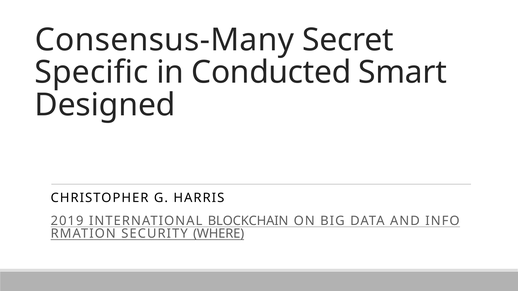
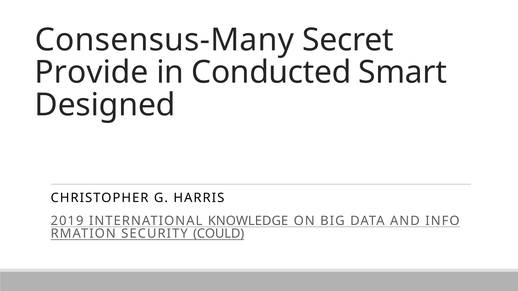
Specific: Specific -> Provide (92, 73)
BLOCKCHAIN: BLOCKCHAIN -> KNOWLEDGE (248, 221)
WHERE: WHERE -> COULD (219, 234)
